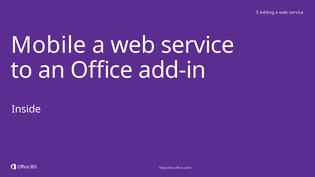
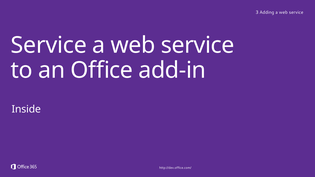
Mobile: Mobile -> Service (49, 45)
